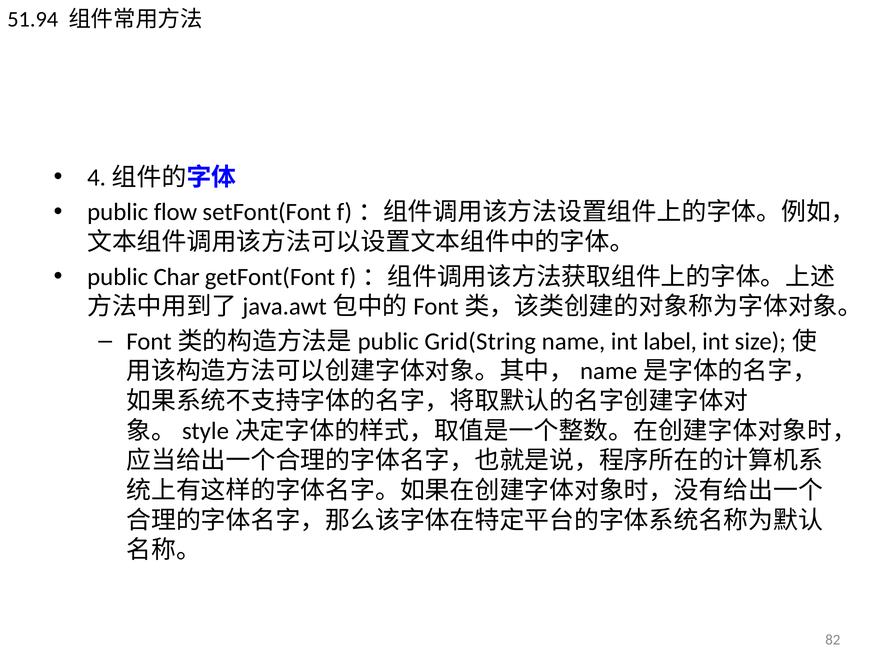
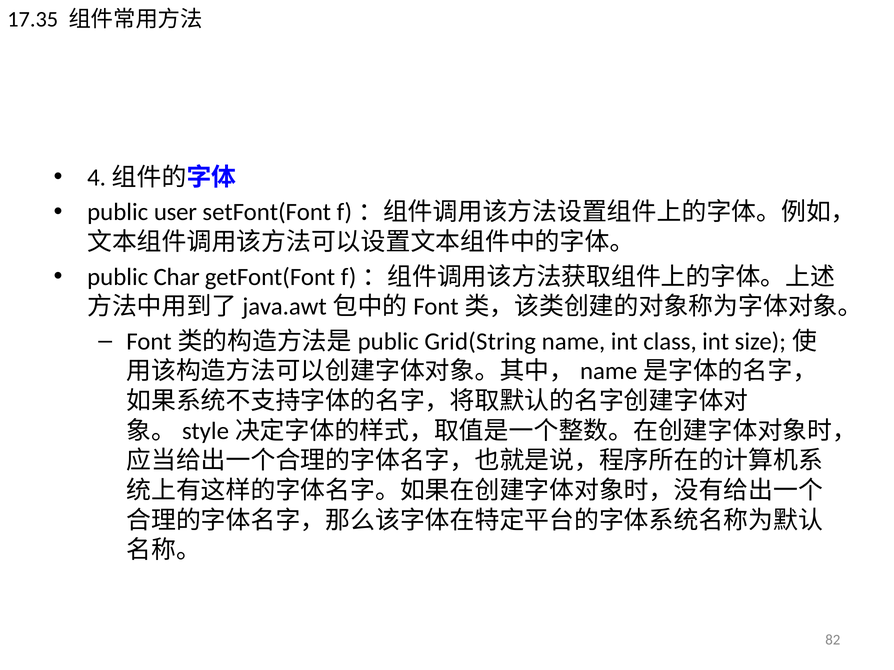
51.94: 51.94 -> 17.35 (33, 19)
flow: flow -> user (175, 212)
label: label -> class (670, 342)
